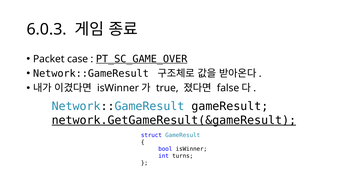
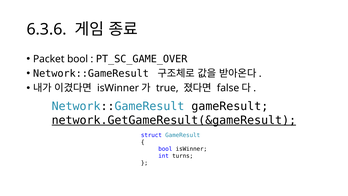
6.0.3: 6.0.3 -> 6.3.6 (47, 29)
Packet case: case -> bool (78, 59)
PT_SC_GAME_OVER underline: present -> none (142, 59)
